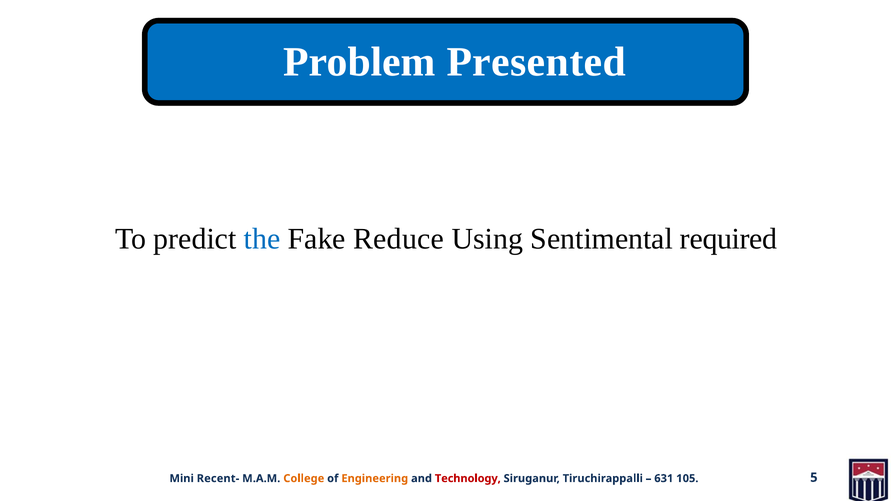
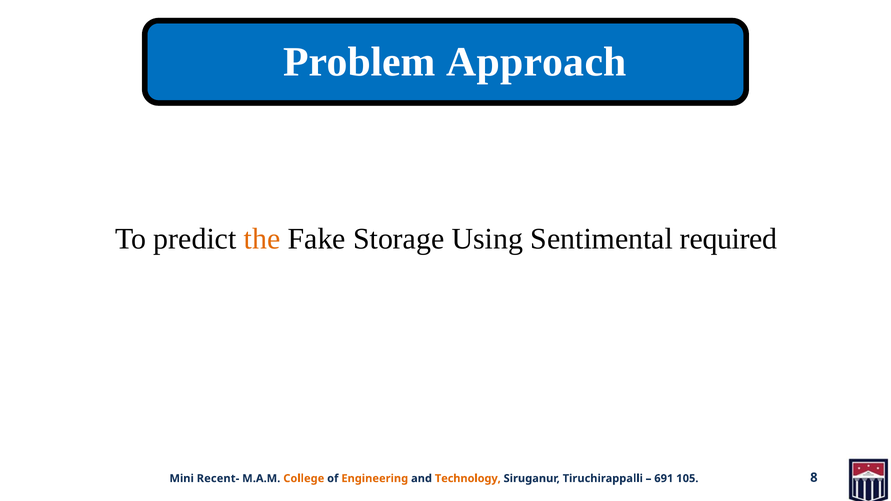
Presented: Presented -> Approach (536, 62)
the colour: blue -> orange (262, 239)
Reduce: Reduce -> Storage (399, 239)
Technology colour: red -> orange (468, 479)
631: 631 -> 691 (664, 479)
5: 5 -> 8 (814, 478)
